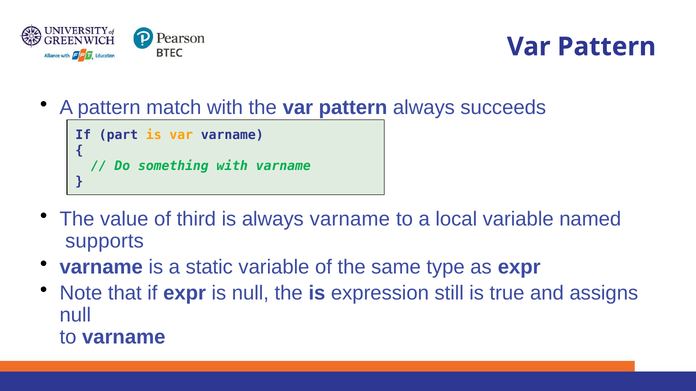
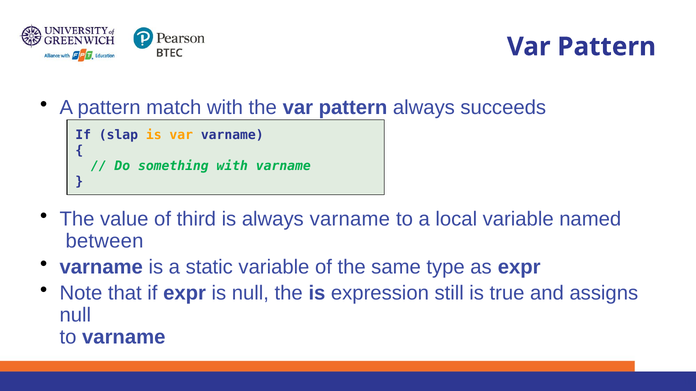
part: part -> slap (118, 135)
supports: supports -> between (104, 241)
